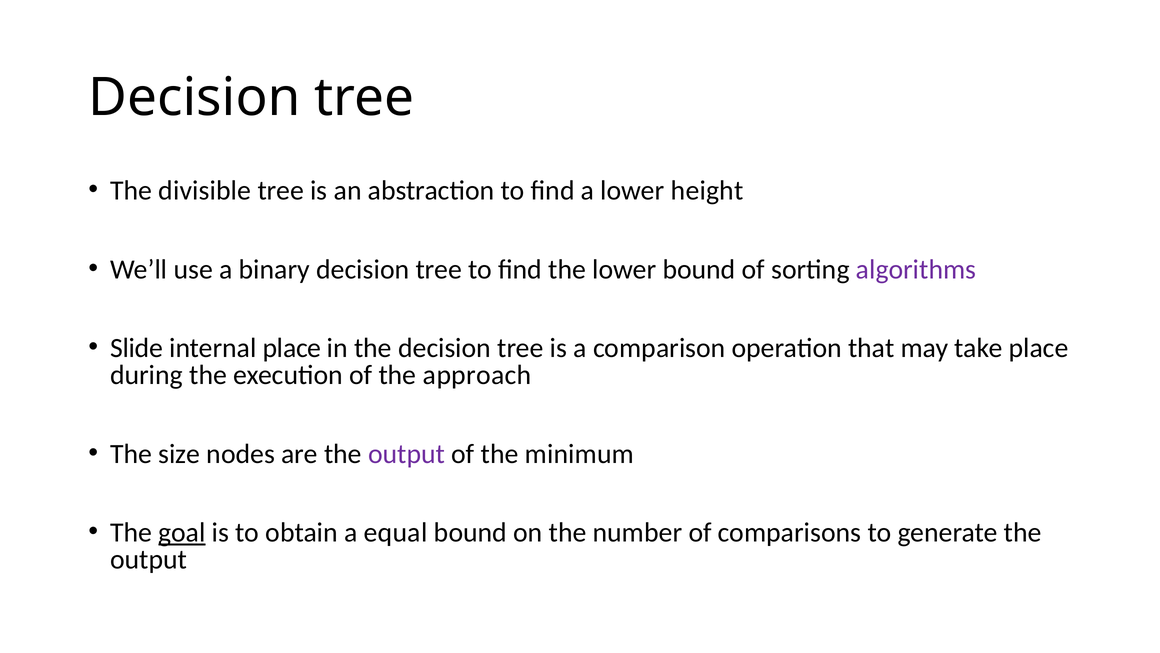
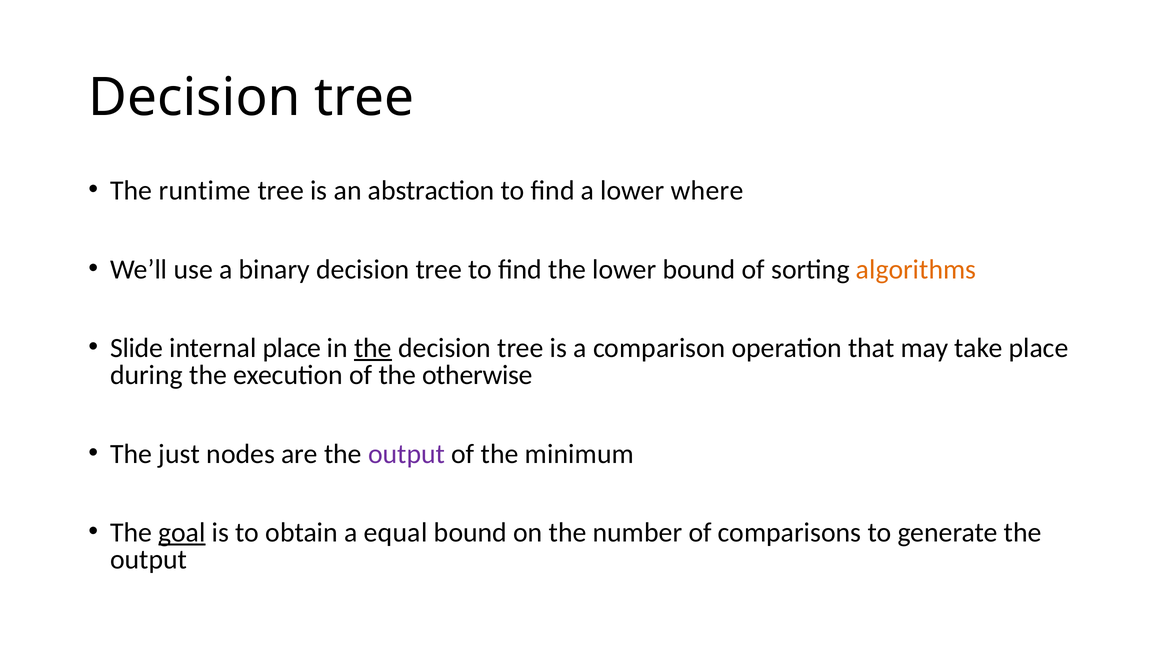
divisible: divisible -> runtime (205, 190)
height: height -> where (707, 190)
algorithms colour: purple -> orange (916, 269)
the underline: none -> present (373, 348)
approach: approach -> otherwise (477, 375)
size: size -> just (179, 454)
